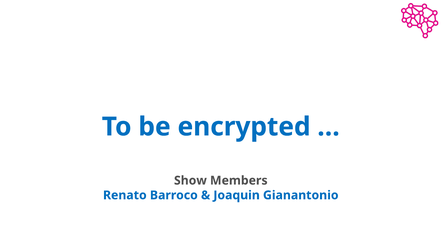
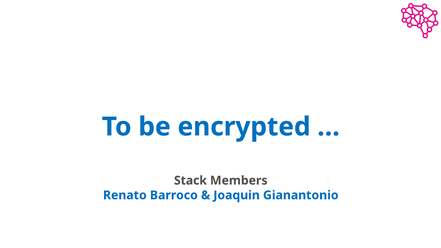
Show: Show -> Stack (190, 181)
